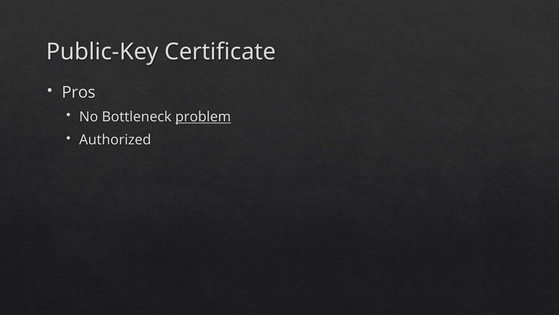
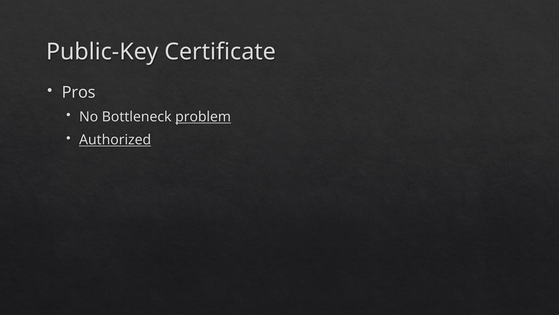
Authorized underline: none -> present (115, 140)
